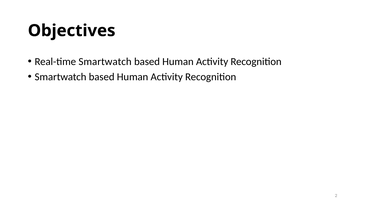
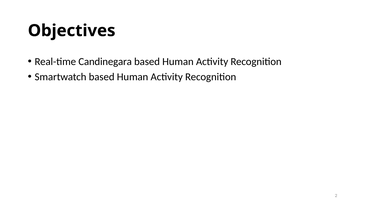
Real-time Smartwatch: Smartwatch -> Candinegara (105, 62)
